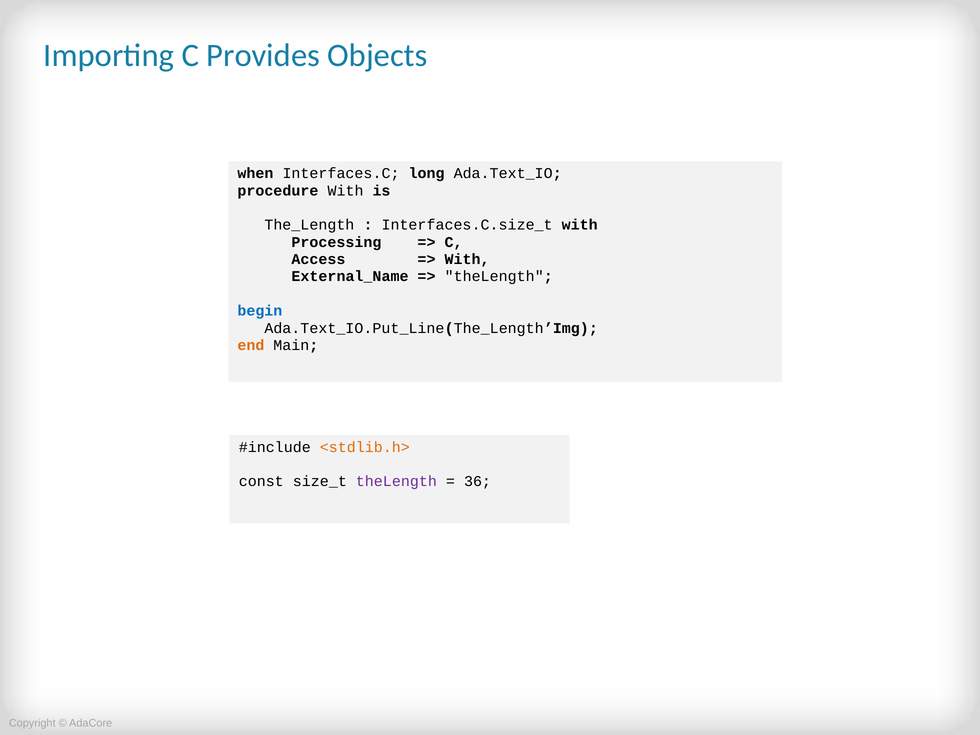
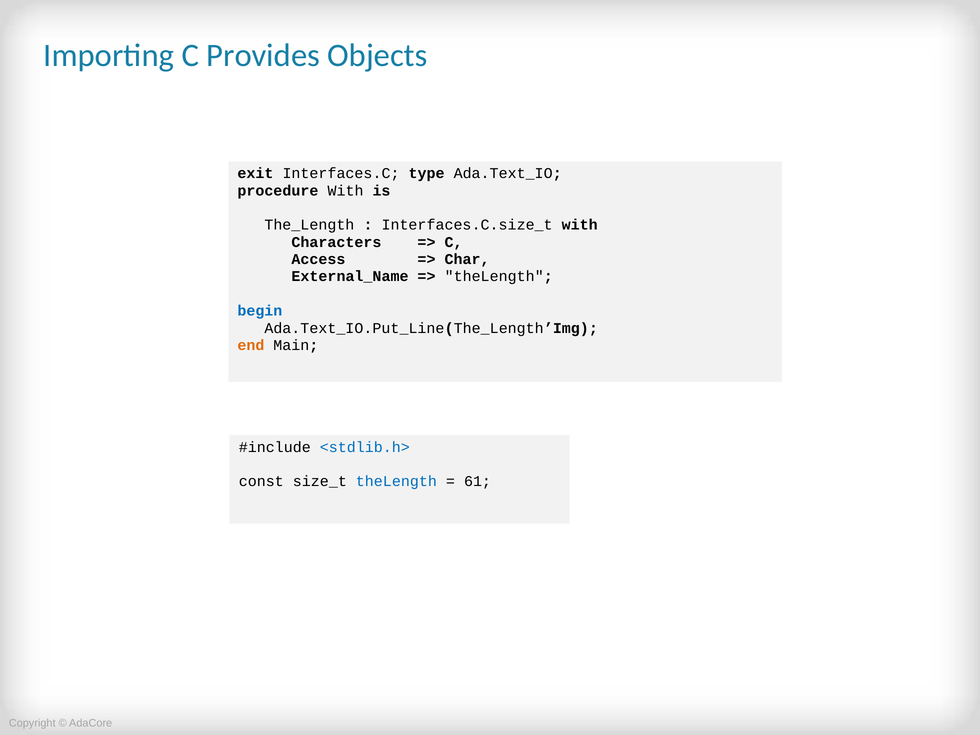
when: when -> exit (255, 174)
long: long -> type (427, 174)
Processing: Processing -> Characters (336, 242)
With: With -> Char (467, 259)
<stdlib.h> colour: orange -> blue (365, 447)
theLength colour: purple -> blue (396, 481)
36: 36 -> 61 (478, 481)
